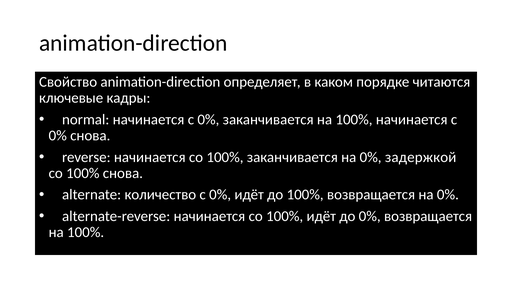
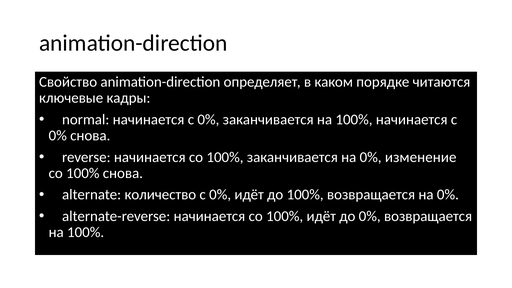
задержкой: задержкой -> изменение (421, 157)
